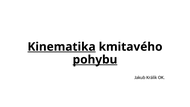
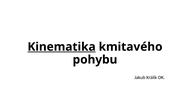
pohybu underline: present -> none (95, 60)
